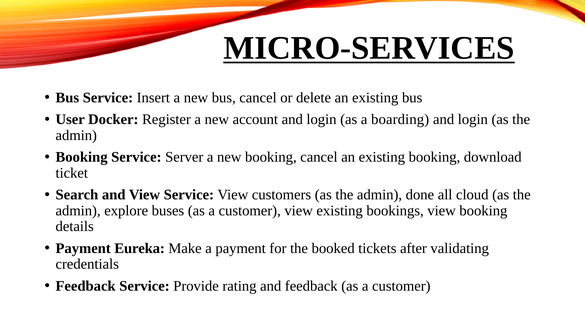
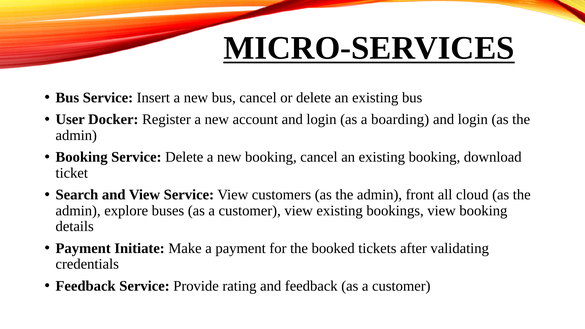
Service Server: Server -> Delete (184, 157)
done: done -> front (420, 195)
Eureka: Eureka -> Initiate (140, 248)
